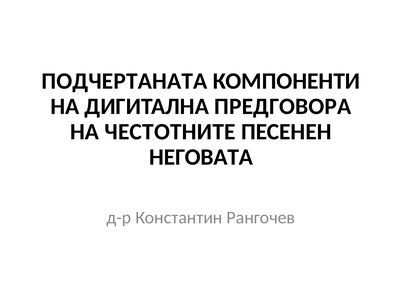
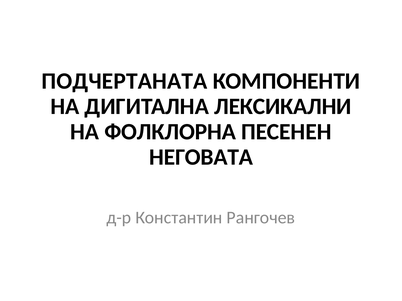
ПРЕДГОВОРА: ПРЕДГОВОРА -> ЛЕКСИКАЛНИ (283, 107)
ЧЕСТОТНИТЕ: ЧЕСТОТНИТЕ -> ФОЛКЛОРНА (170, 132)
